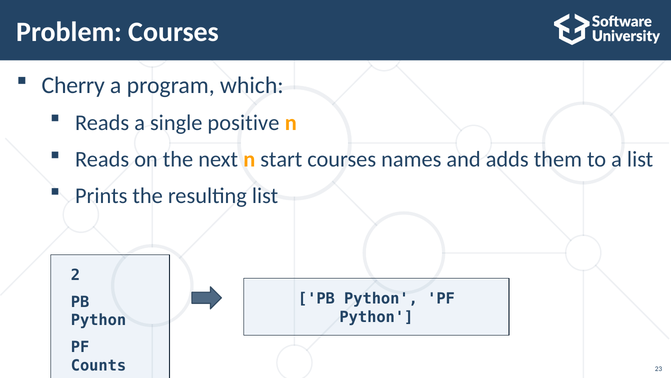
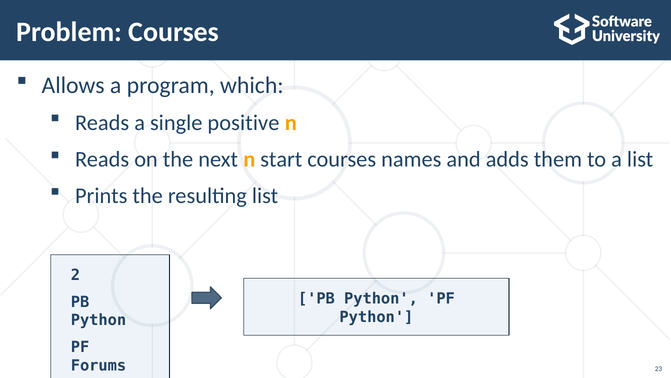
Cherry: Cherry -> Allows (73, 85)
Counts: Counts -> Forums (98, 365)
